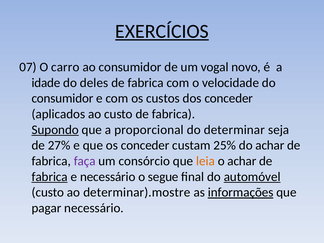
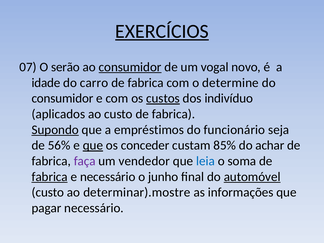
carro: carro -> serão (65, 67)
consumidor underline: none -> present (130, 67)
deles: deles -> carro (94, 83)
velocidade: velocidade -> determine (230, 83)
custos underline: none -> present (163, 98)
dos conceder: conceder -> indivíduo (229, 98)
proporcional: proporcional -> empréstimos (149, 130)
determinar: determinar -> funcionário (234, 130)
27%: 27% -> 56% (59, 145)
que underline: none -> present (93, 145)
25%: 25% -> 85% (225, 145)
consórcio: consórcio -> vendedor (144, 161)
leia colour: orange -> blue (205, 161)
o achar: achar -> soma (242, 161)
segue: segue -> junho (163, 177)
informações underline: present -> none (241, 192)
